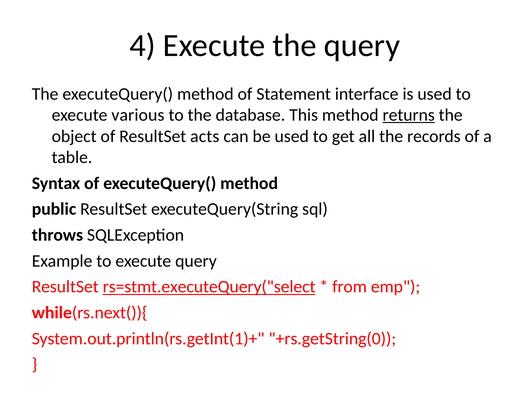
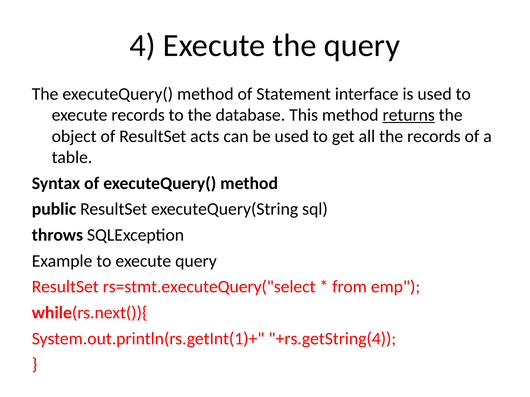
execute various: various -> records (138, 115)
rs=stmt.executeQuery("select underline: present -> none (209, 287)
+rs.getString(0: +rs.getString(0 -> +rs.getString(4 (332, 339)
